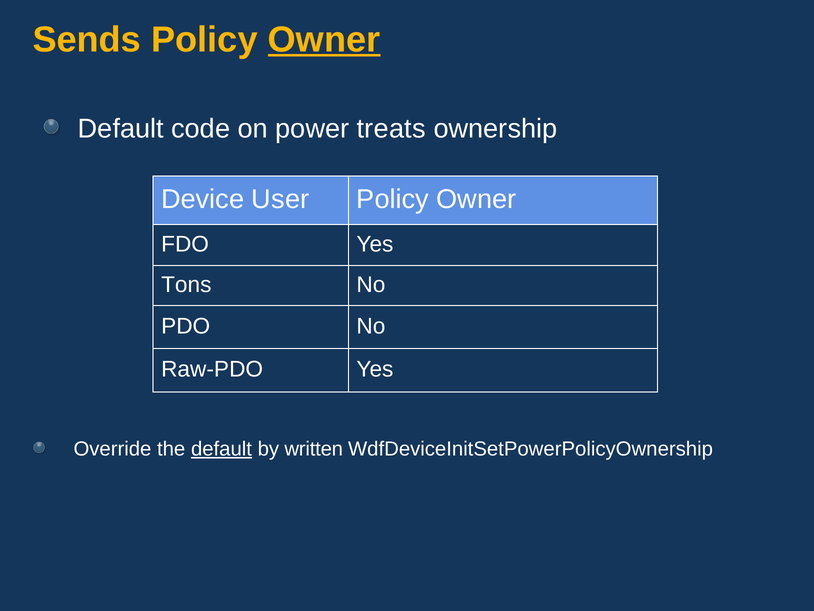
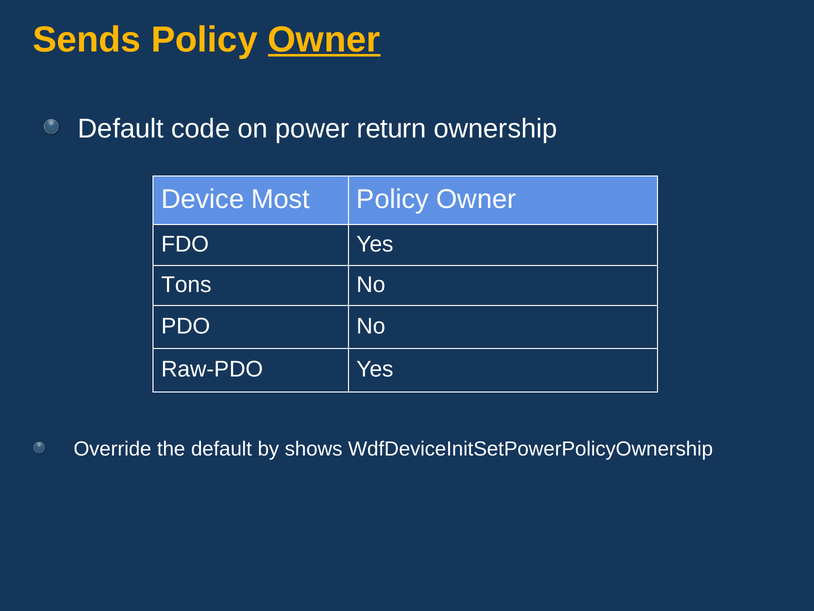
treats: treats -> return (392, 129)
User: User -> Most (281, 199)
default underline: present -> none (221, 449)
written: written -> shows (314, 449)
